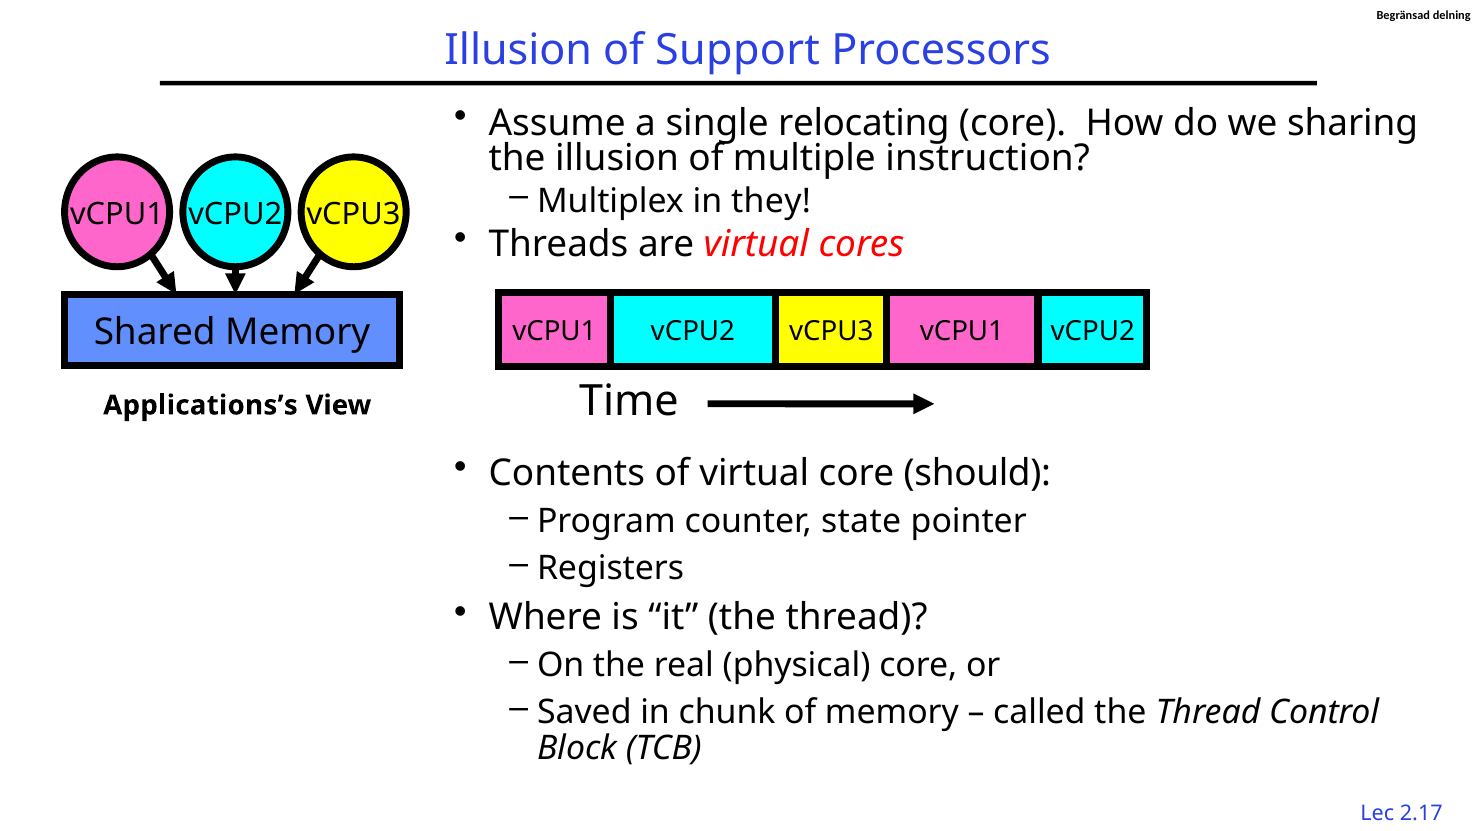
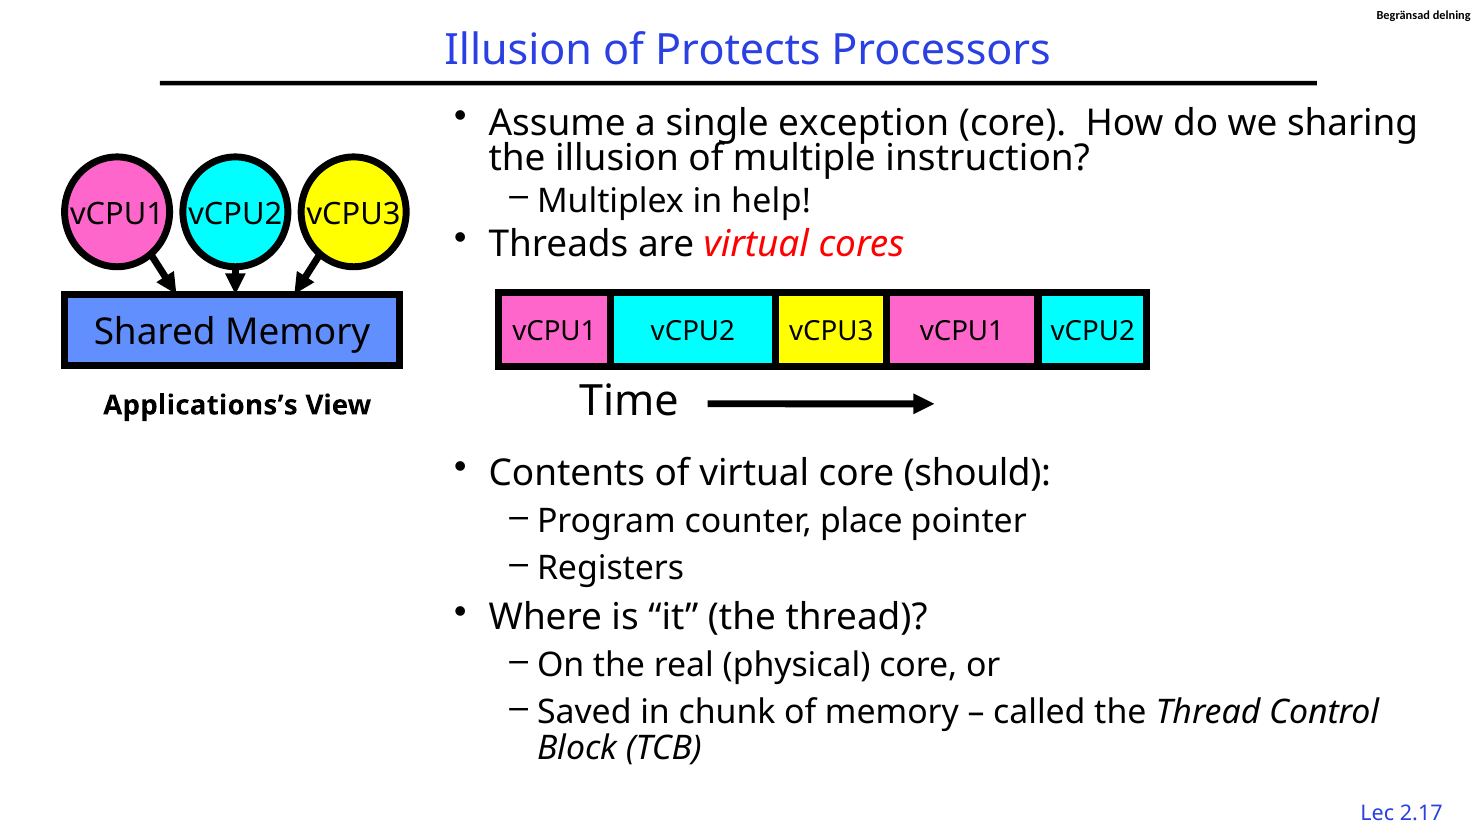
Support: Support -> Protects (738, 51)
relocating: relocating -> exception (864, 123)
they: they -> help (771, 201)
state: state -> place (861, 521)
